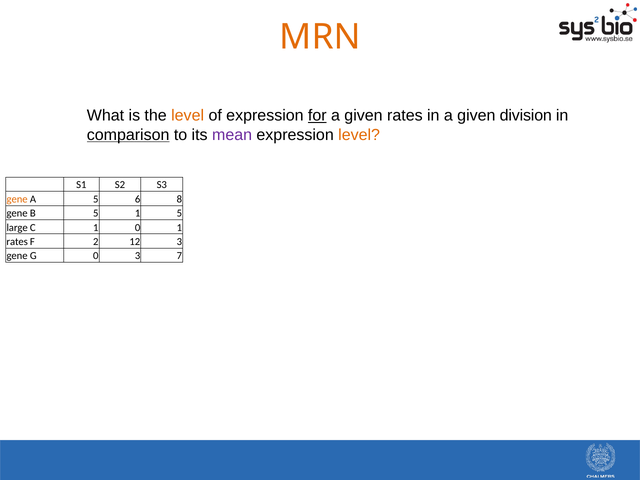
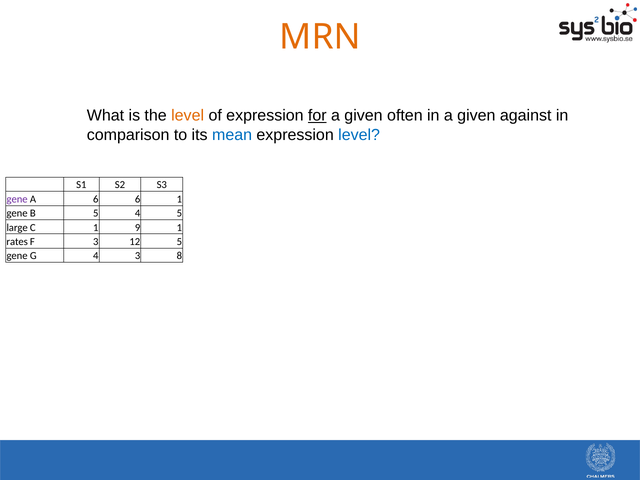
given rates: rates -> often (405, 116)
division: division -> against (526, 116)
comparison underline: present -> none (128, 135)
mean colour: purple -> blue (232, 135)
level colour: orange -> blue (359, 135)
gene colour: orange -> purple (17, 199)
A 5: 5 -> 6 (96, 199)
6 8: 8 -> 1 (179, 199)
5 1: 1 -> 4 (138, 213)
1 0: 0 -> 9 (138, 228)
F 2: 2 -> 3 (96, 242)
12 3: 3 -> 5 (179, 242)
G 0: 0 -> 4 (96, 256)
7: 7 -> 8 (179, 256)
